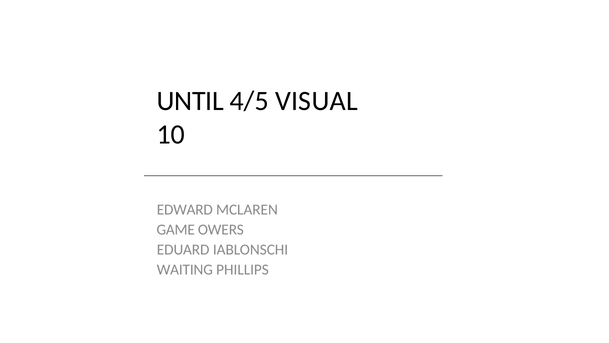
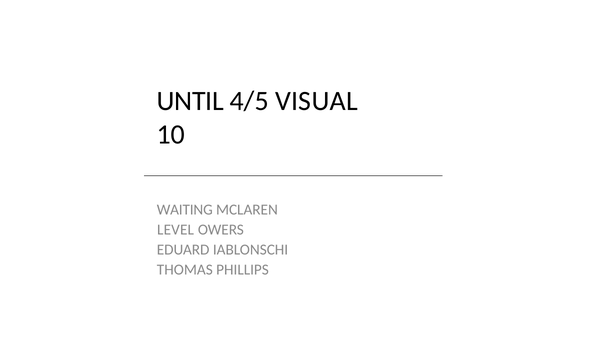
EDWARD: EDWARD -> WAITING (185, 209)
GAME: GAME -> LEVEL (176, 229)
WAITING: WAITING -> THOMAS (185, 269)
